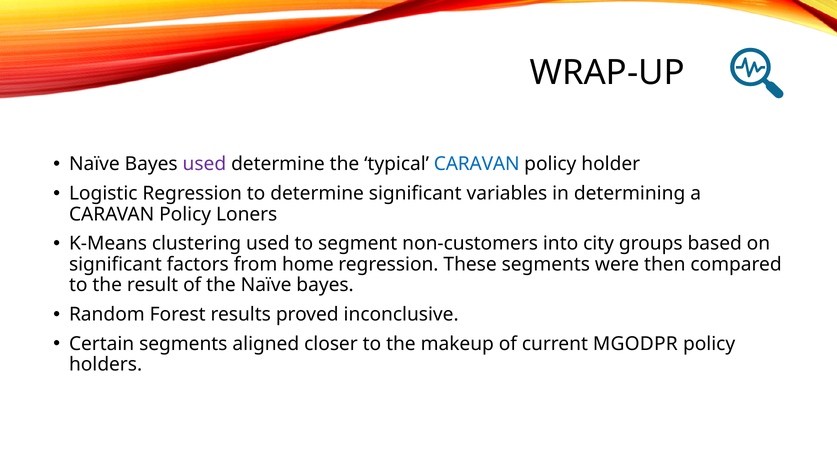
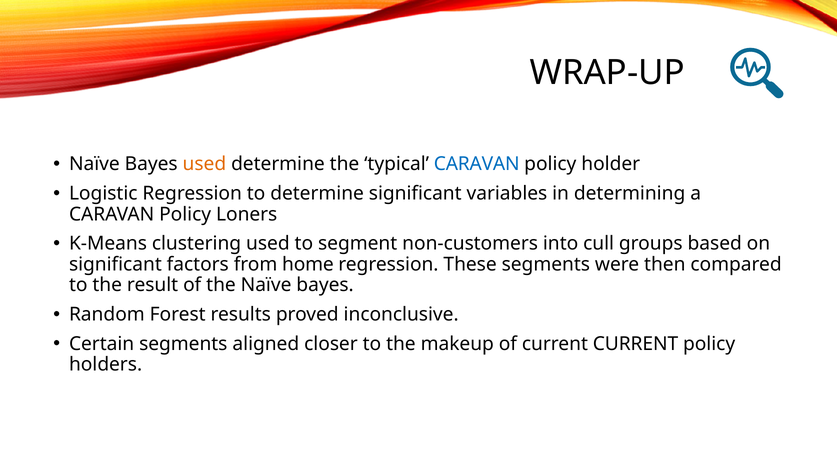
used colour: purple -> orange (204, 164)
city: city -> cull (599, 244)
current MGODPR: MGODPR -> CURRENT (635, 344)
